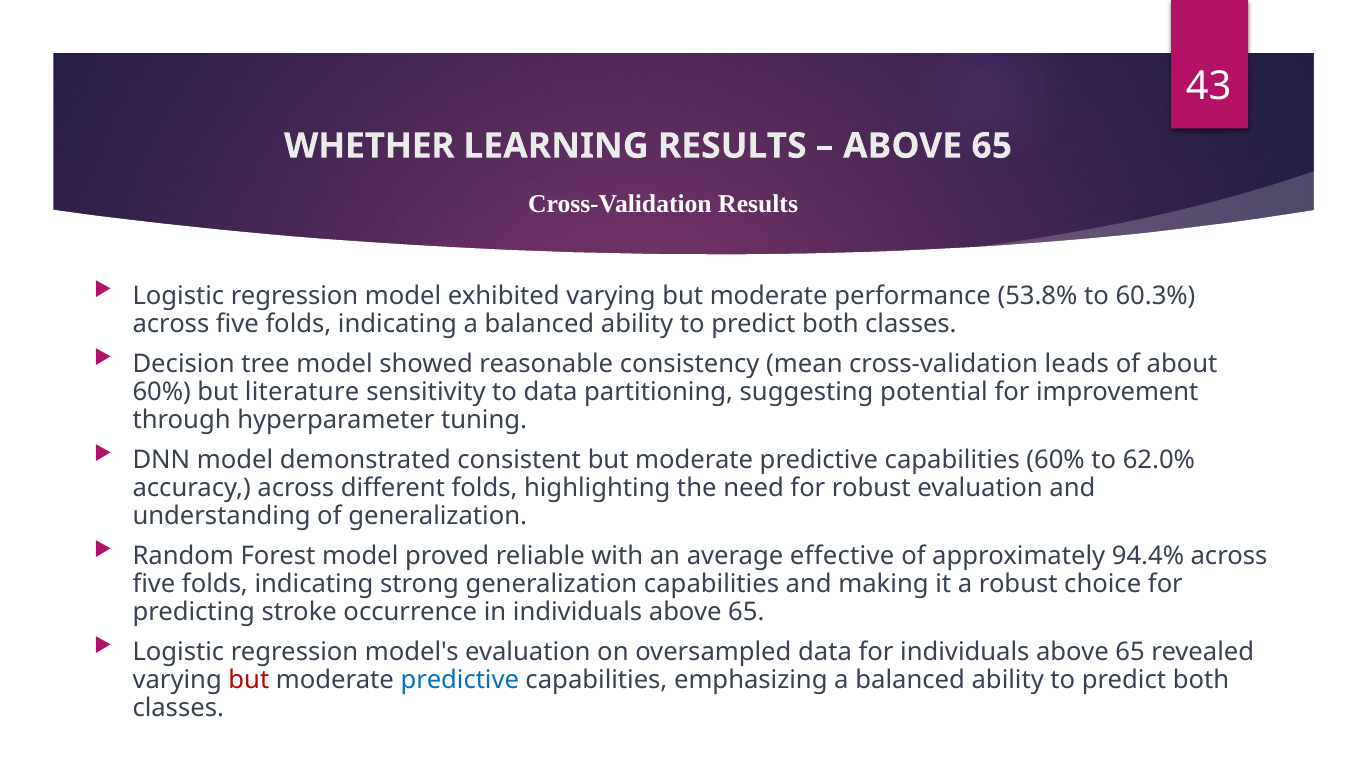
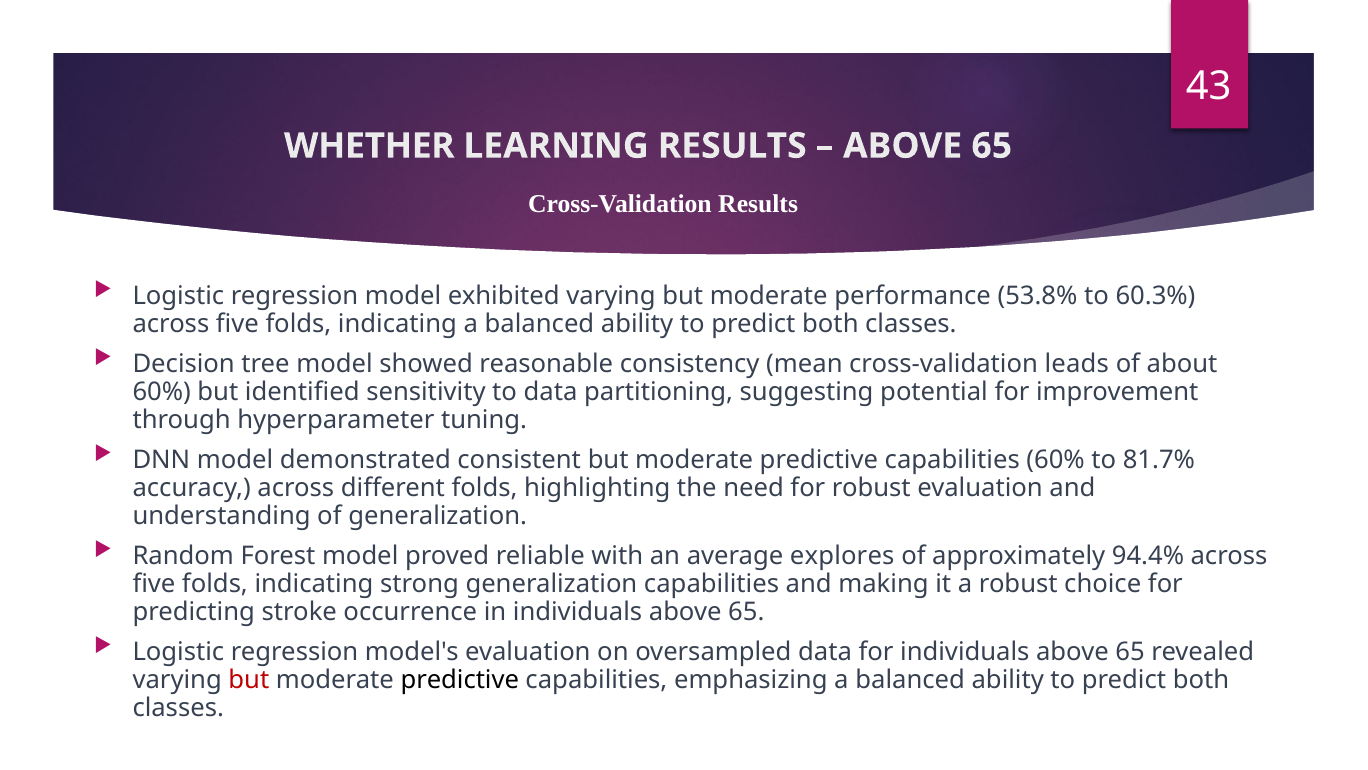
literature: literature -> identified (302, 392)
62.0%: 62.0% -> 81.7% (1159, 460)
effective: effective -> explores (842, 556)
predictive colour: blue -> black (460, 680)
